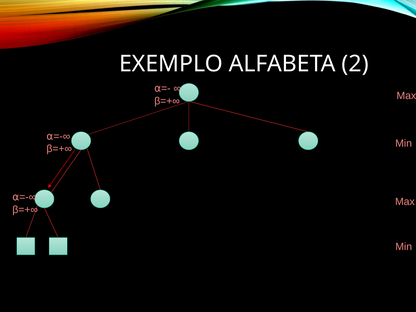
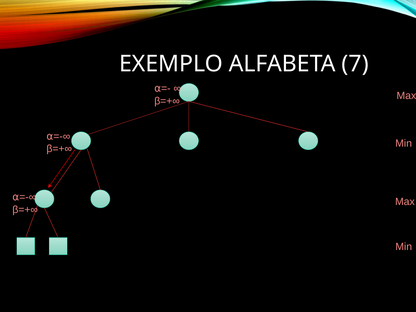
2: 2 -> 7 (355, 64)
